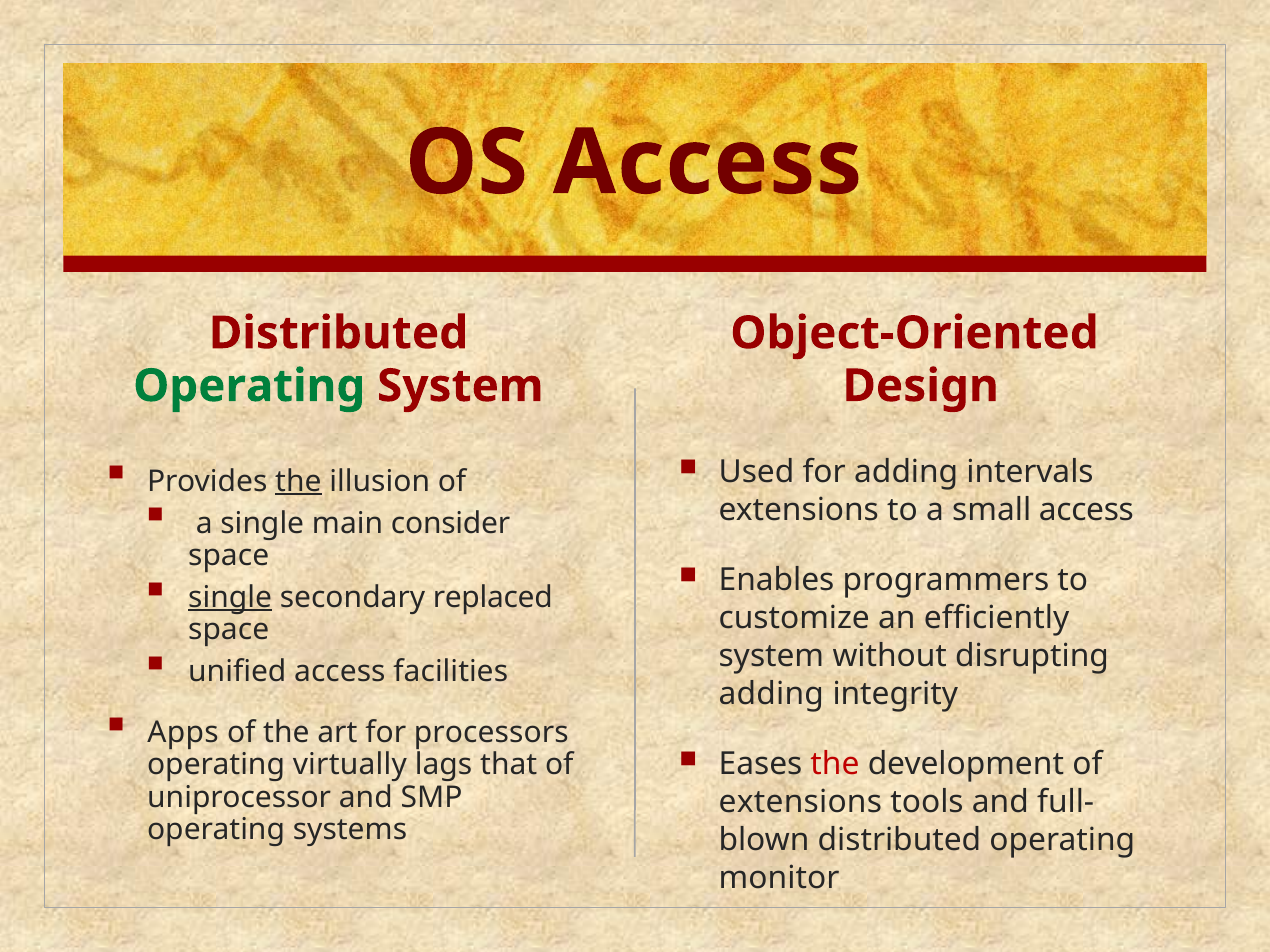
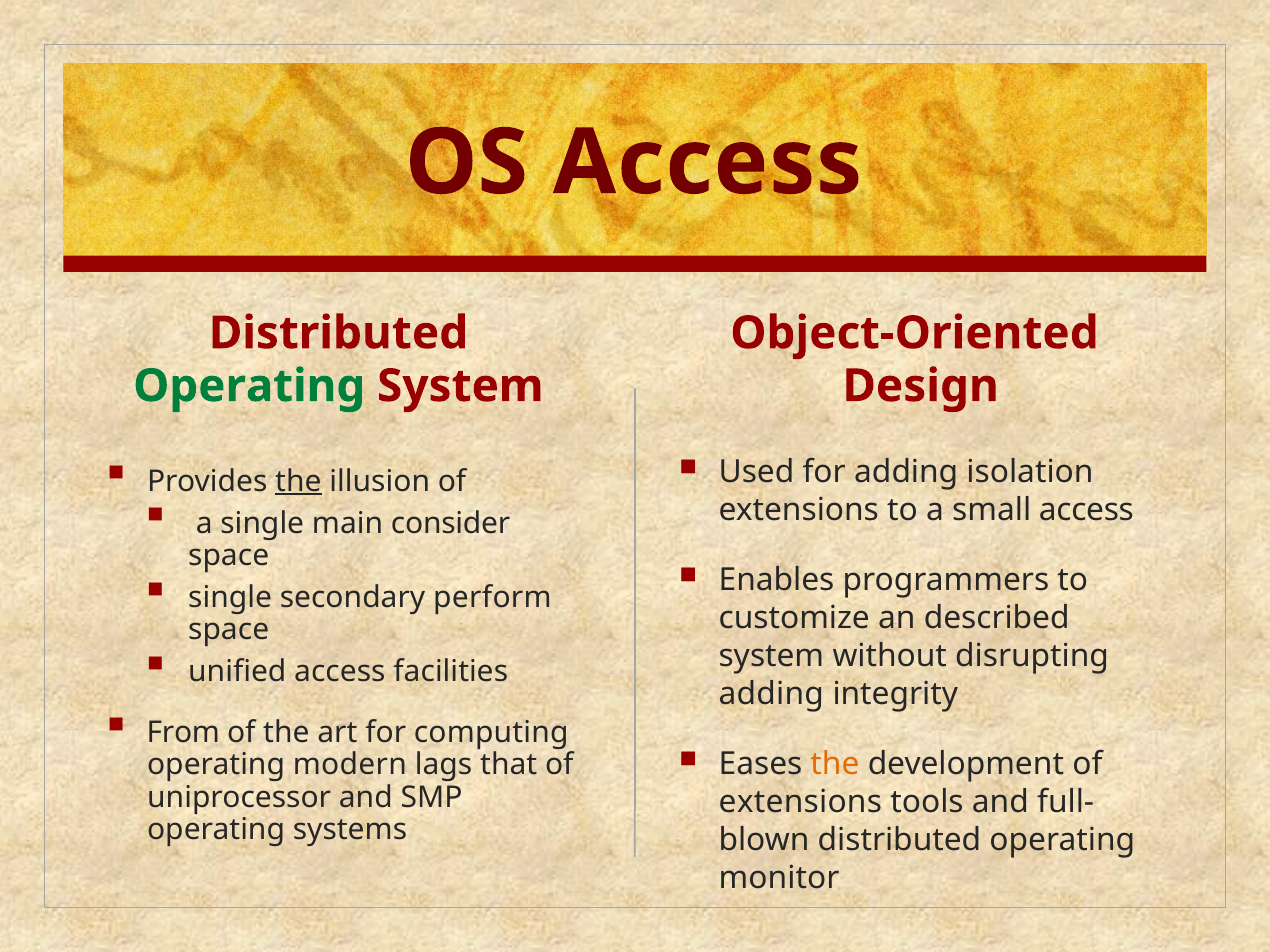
intervals: intervals -> isolation (1030, 472)
single underline: present -> none (230, 598)
replaced: replaced -> perform (492, 598)
efficiently: efficiently -> described (997, 618)
Apps: Apps -> From (183, 733)
processors: processors -> computing (491, 733)
the colour: red -> orange (835, 764)
virtually: virtually -> modern (350, 765)
